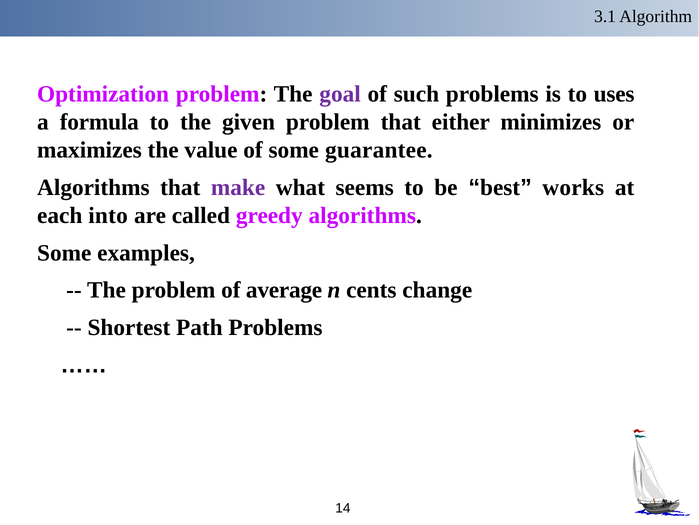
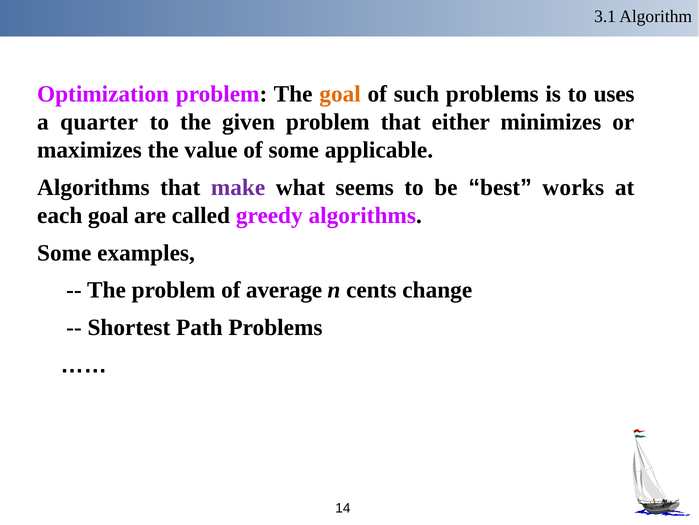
goal colour: purple -> orange (340, 94)
formula: formula -> quarter (99, 122)
guarantee: guarantee -> applicable (379, 150)
each into: into -> goal (108, 215)
